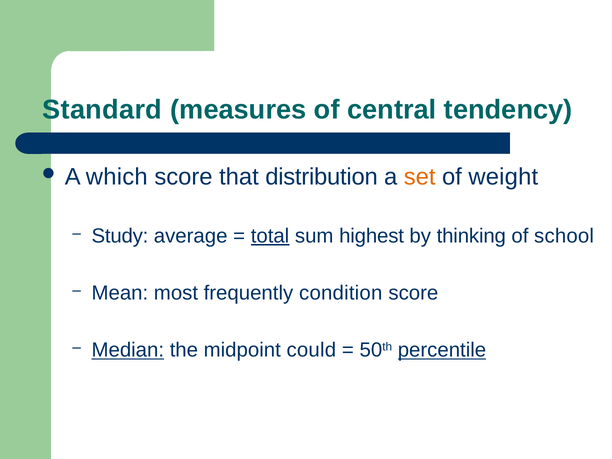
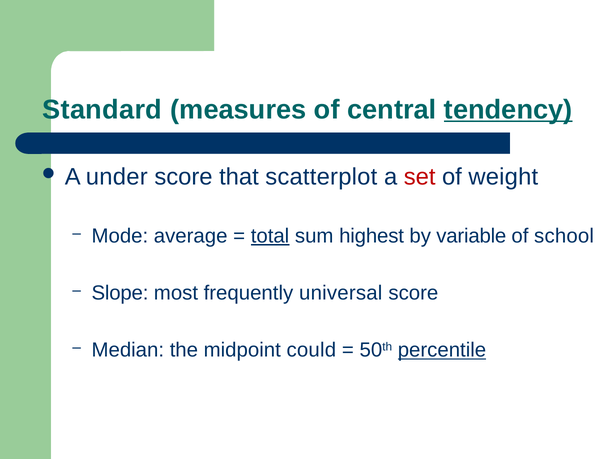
tendency underline: none -> present (508, 110)
which: which -> under (117, 177)
distribution: distribution -> scatterplot (321, 177)
set colour: orange -> red (420, 177)
Study: Study -> Mode (120, 236)
thinking: thinking -> variable (471, 236)
Mean: Mean -> Slope (120, 293)
condition: condition -> universal (341, 293)
Median underline: present -> none (128, 350)
